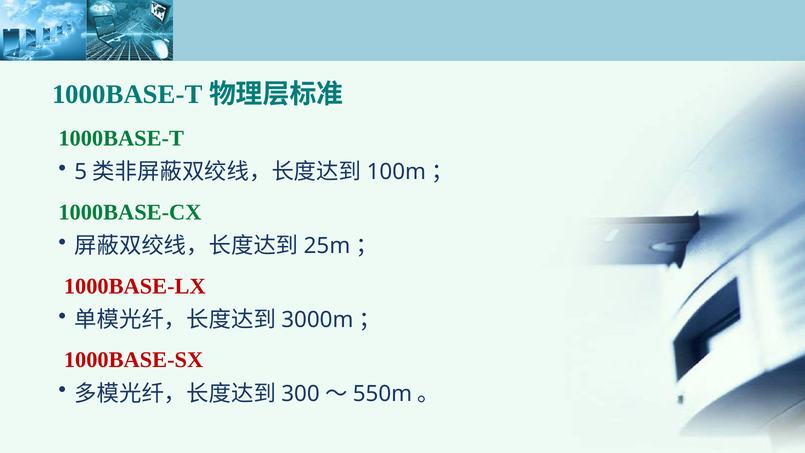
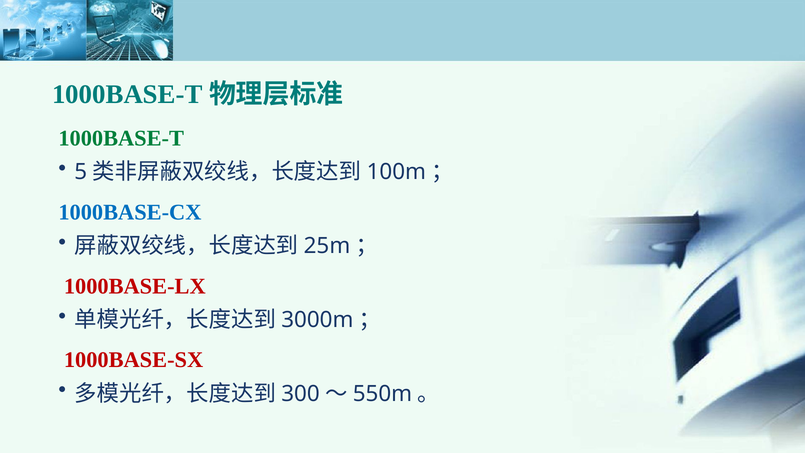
1000BASE-CX colour: green -> blue (130, 212)
